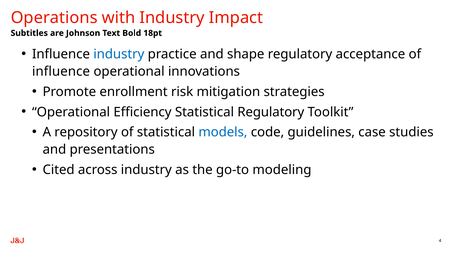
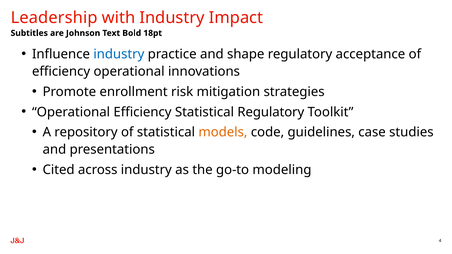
Operations: Operations -> Leadership (54, 18)
influence: influence -> efficiency (61, 72)
models colour: blue -> orange (223, 132)
